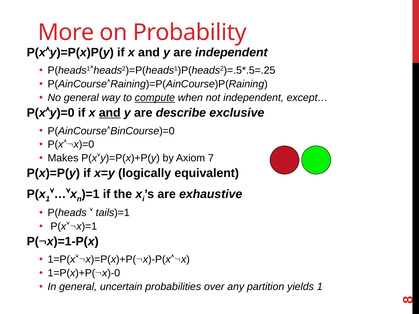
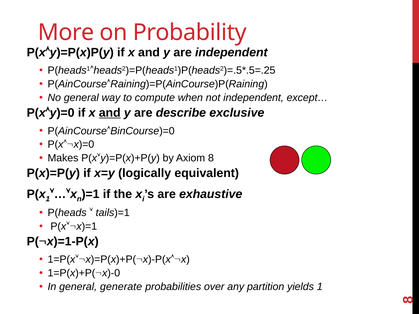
compute underline: present -> none (155, 98)
Axiom 7: 7 -> 8 (211, 158)
uncertain: uncertain -> generate (121, 287)
